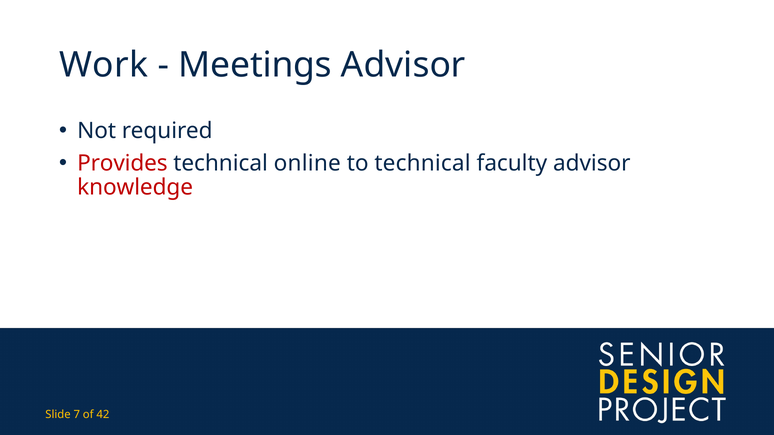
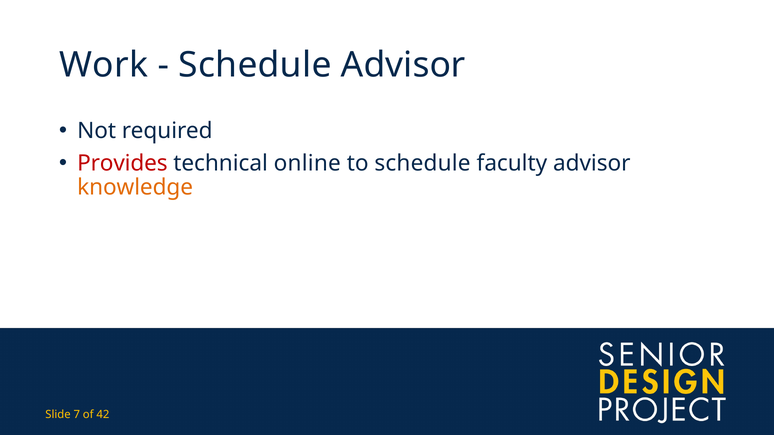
Meetings: Meetings -> Schedule (255, 65)
to technical: technical -> schedule (422, 163)
knowledge colour: red -> orange (135, 188)
